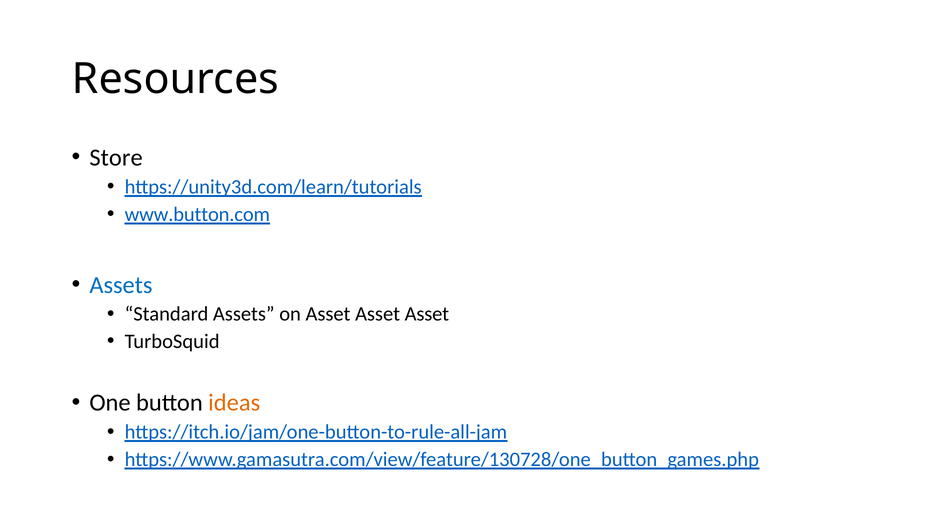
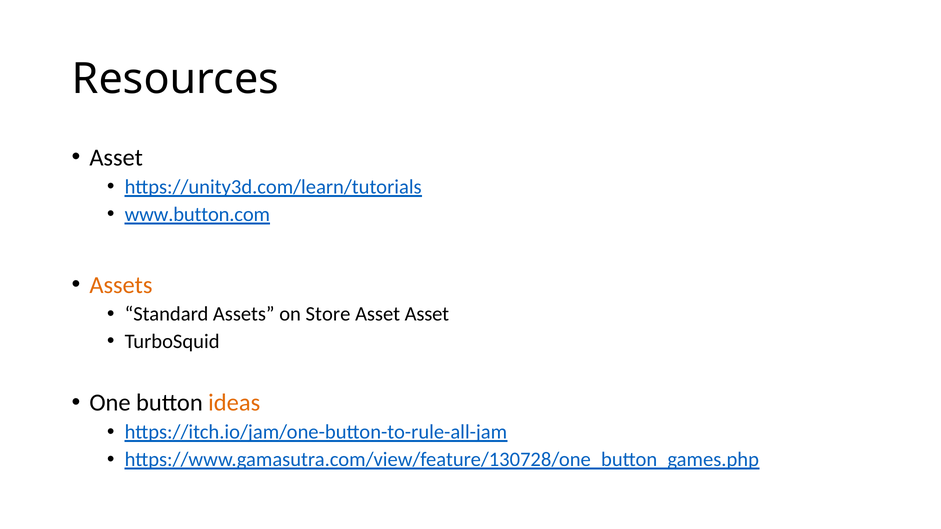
Store: Store -> Asset (116, 158)
Assets colour: blue -> orange (121, 285)
on Asset: Asset -> Store (328, 314)
